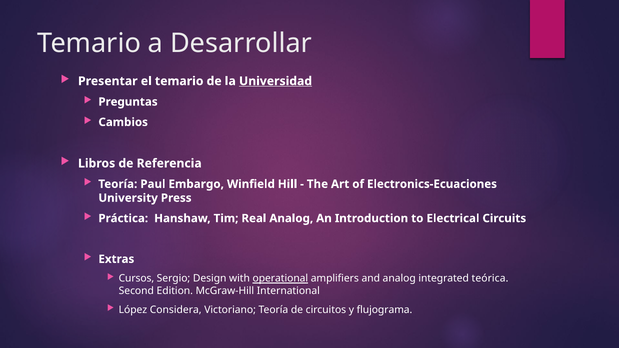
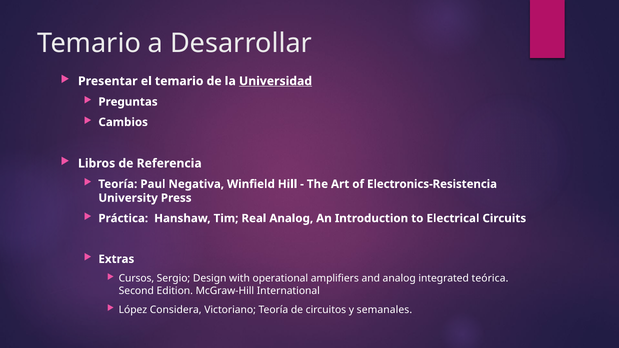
Embargo: Embargo -> Negativa (196, 184)
Electronics-Ecuaciones: Electronics-Ecuaciones -> Electronics-Resistencia (432, 184)
operational underline: present -> none (280, 279)
flujograma: flujograma -> semanales (384, 310)
